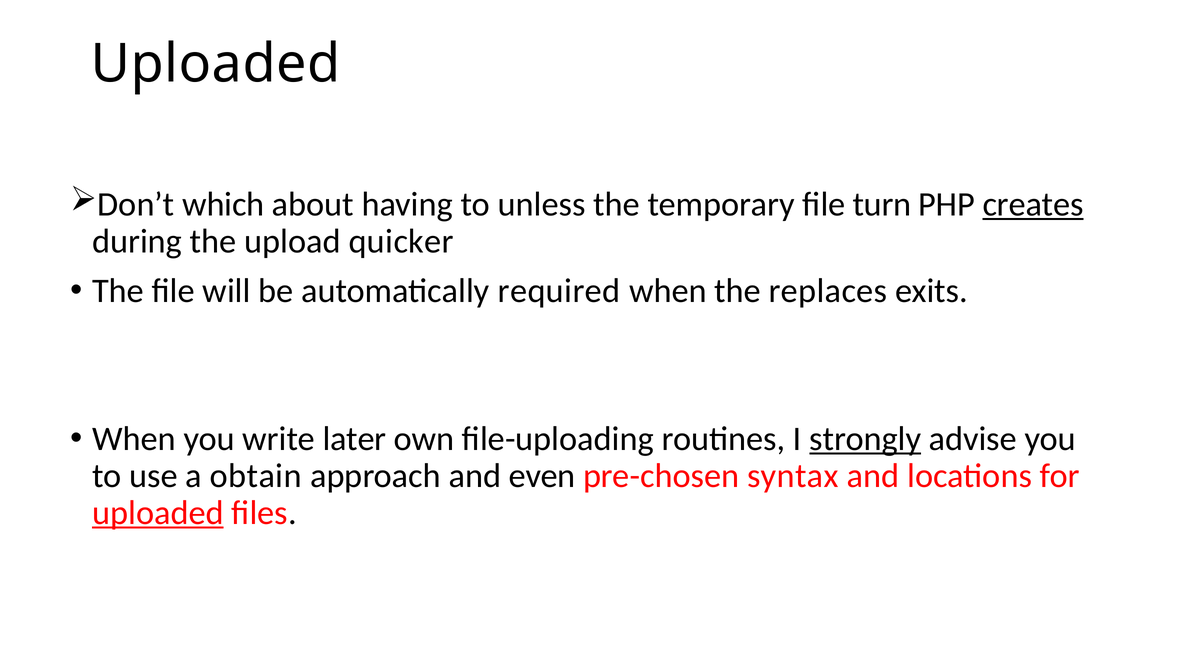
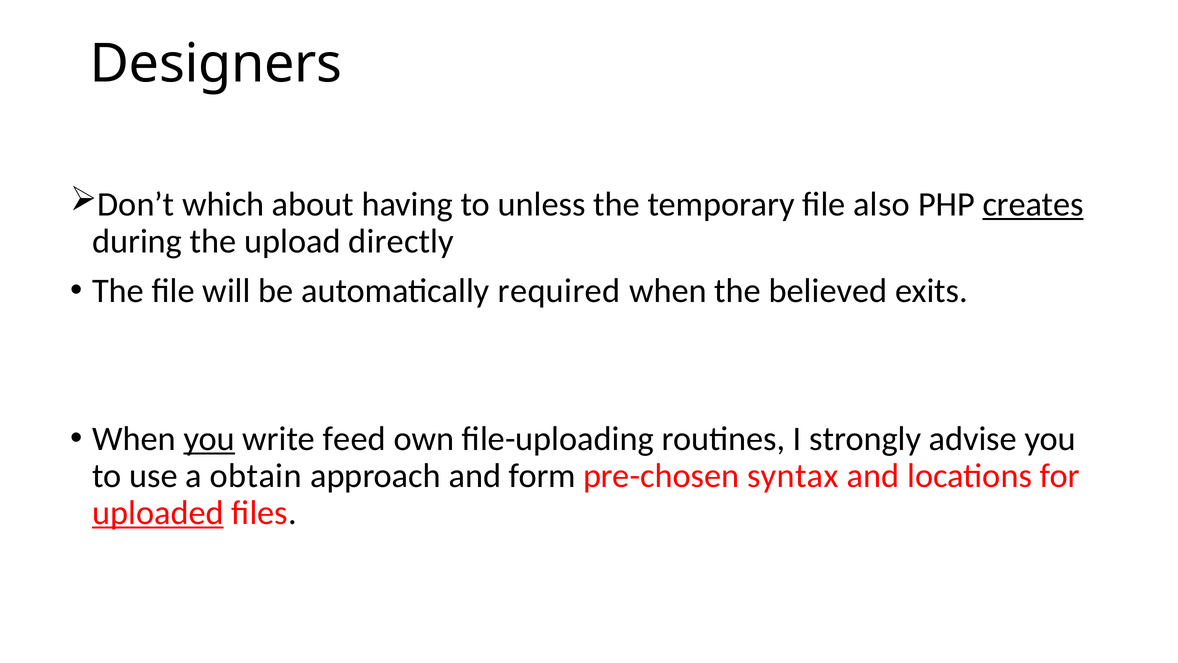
Uploaded: Uploaded -> Designers (216, 64)
turn: turn -> also (882, 204)
quicker: quicker -> directly (401, 241)
replaces: replaces -> believed (828, 291)
you underline: none -> present (209, 438)
later: later -> feed (354, 438)
strongly underline: present -> none (865, 438)
even: even -> form (542, 476)
